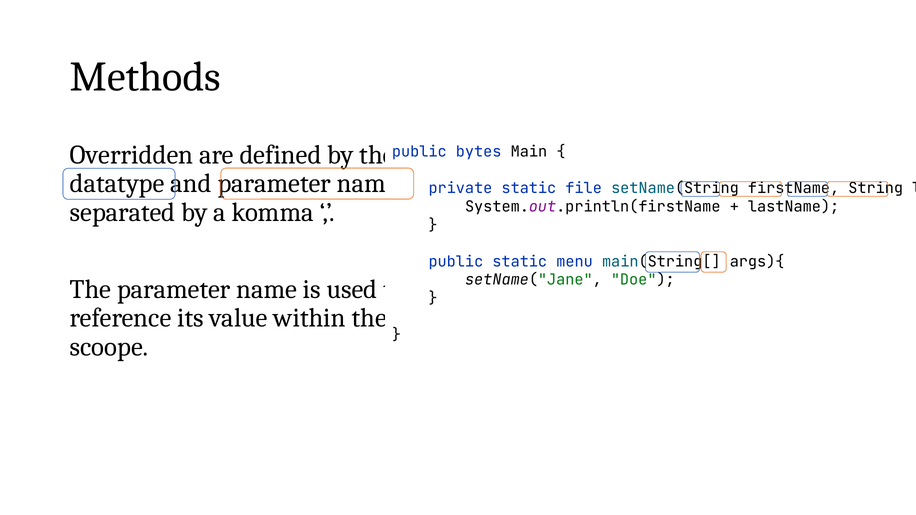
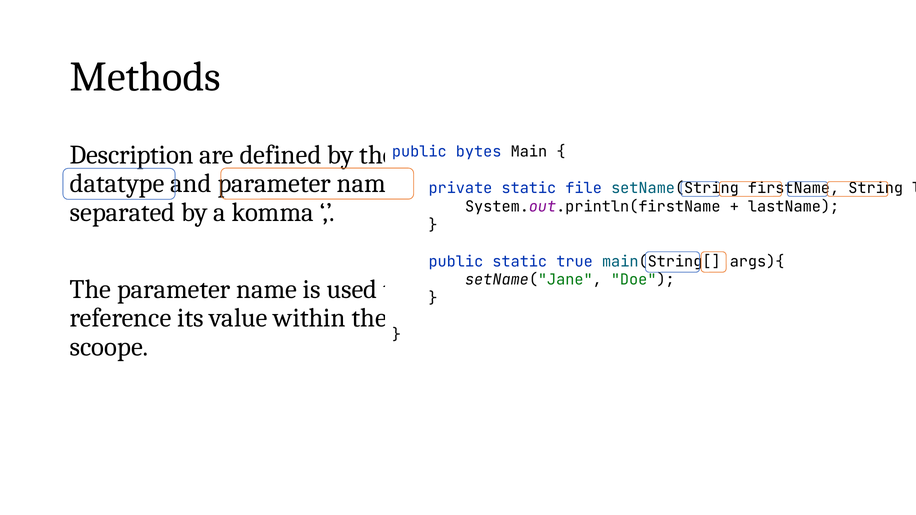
Overridden: Overridden -> Description (132, 155)
menu: menu -> true (575, 262)
